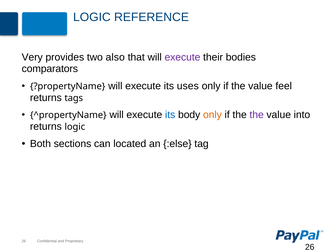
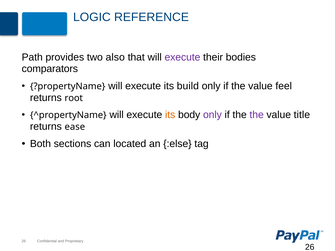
Very: Very -> Path (32, 57)
uses: uses -> build (188, 86)
tags: tags -> root (74, 98)
its colour: blue -> orange (170, 115)
only colour: orange -> purple (212, 115)
into: into -> title (302, 115)
returns logic: logic -> ease (75, 127)
